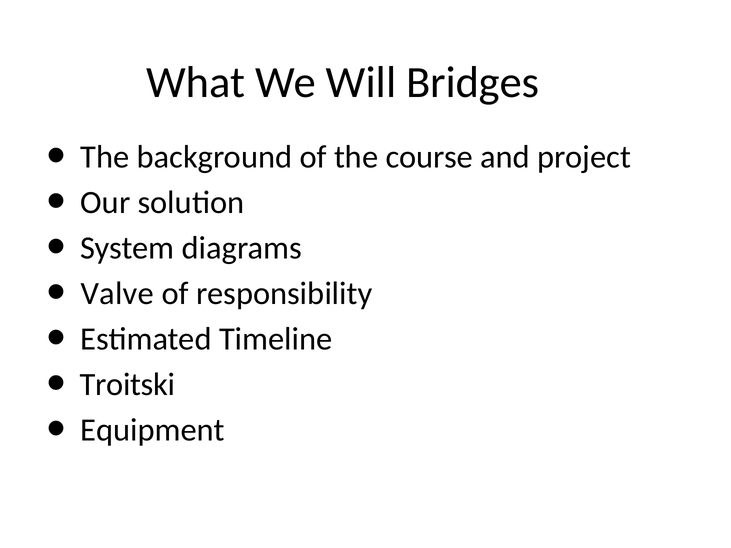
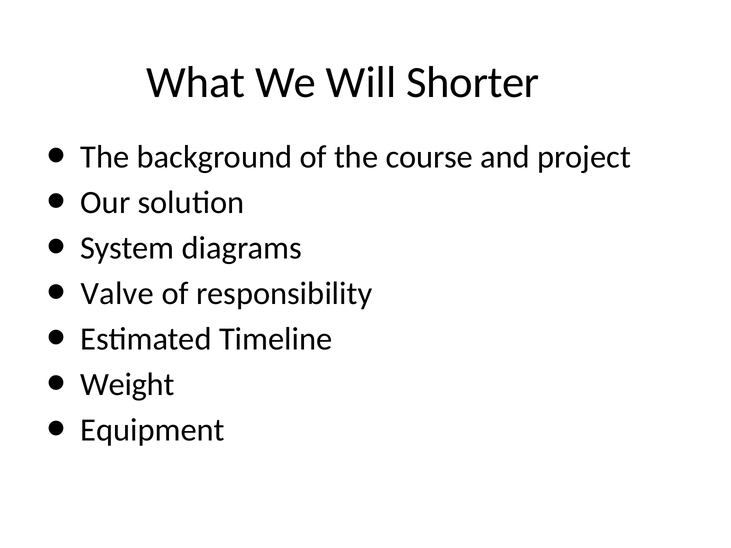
Bridges: Bridges -> Shorter (473, 82)
Troitski: Troitski -> Weight (127, 385)
